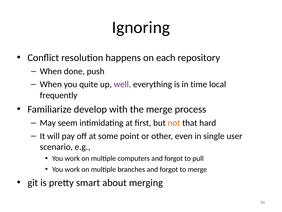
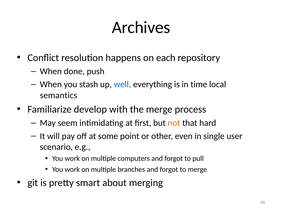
Ignoring: Ignoring -> Archives (141, 27)
quite: quite -> stash (89, 84)
well colour: purple -> blue (122, 84)
frequently: frequently -> semantics (59, 95)
